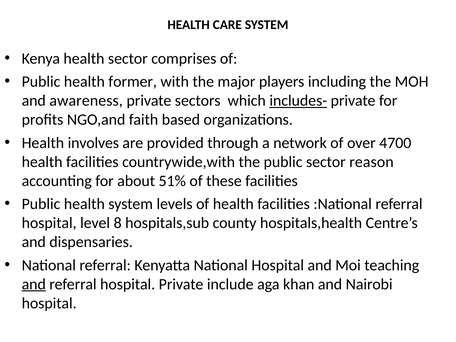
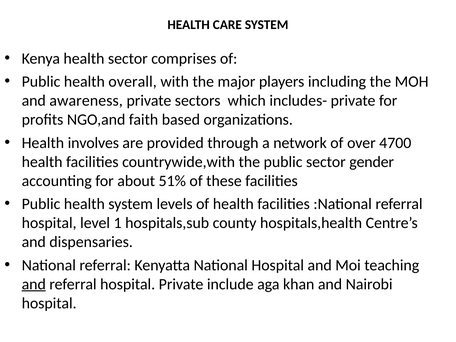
former: former -> overall (133, 82)
includes- underline: present -> none (298, 101)
reason: reason -> gender (372, 162)
8: 8 -> 1 (118, 223)
